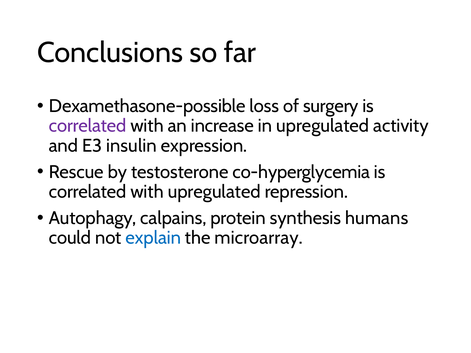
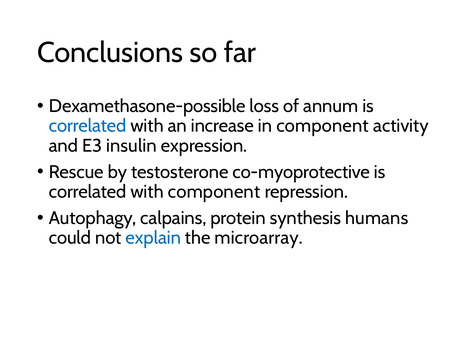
surgery: surgery -> annum (331, 106)
correlated colour: purple -> blue (88, 126)
in upregulated: upregulated -> component (323, 126)
co-hyperglycemia: co-hyperglycemia -> co-myoprotective (301, 172)
with upregulated: upregulated -> component (214, 192)
